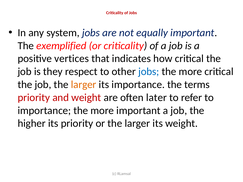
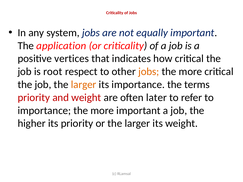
exemplified: exemplified -> application (61, 46)
they: they -> root (53, 72)
jobs colour: blue -> orange (149, 72)
